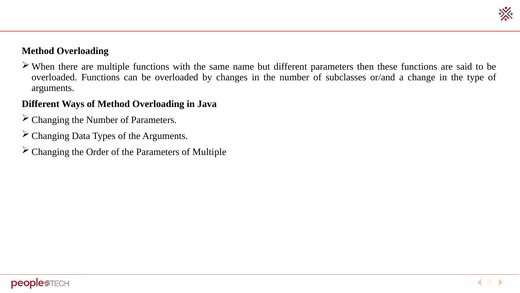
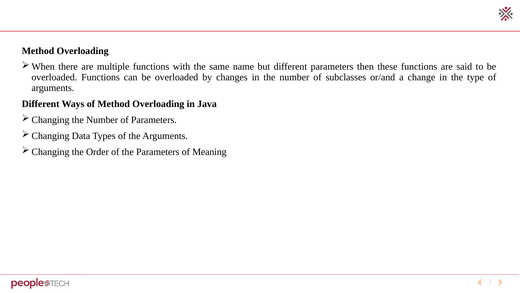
of Multiple: Multiple -> Meaning (209, 152)
